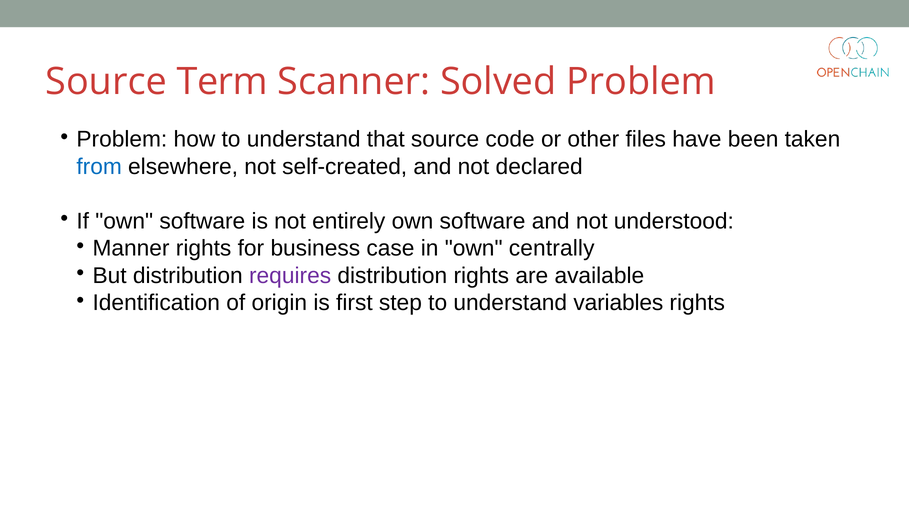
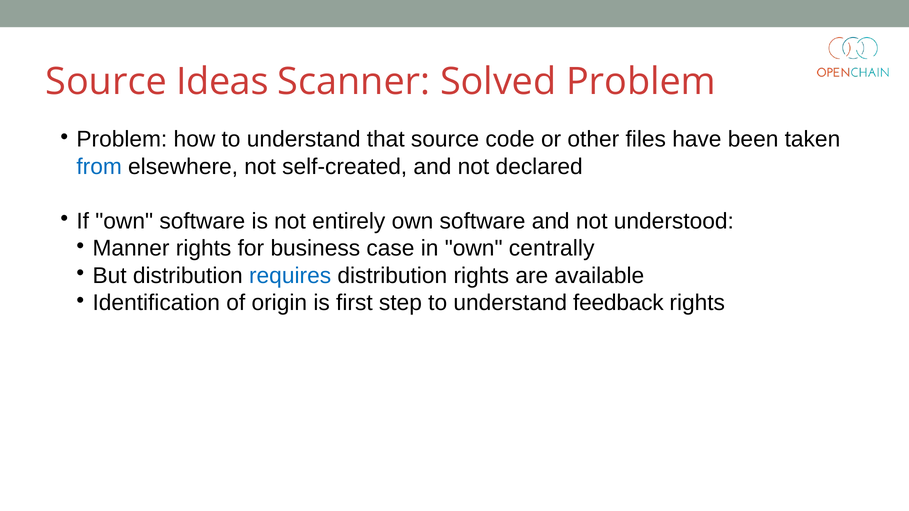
Term: Term -> Ideas (222, 82)
requires colour: purple -> blue (290, 276)
variables: variables -> feedback (618, 303)
